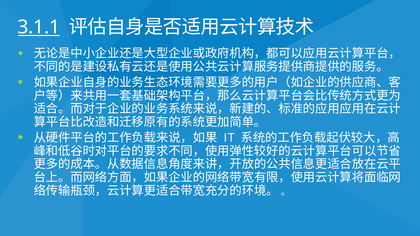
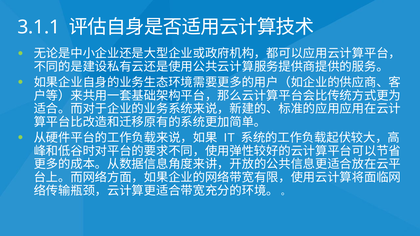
3.1.1 underline: present -> none (39, 27)
